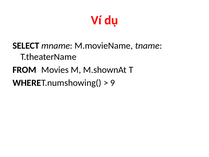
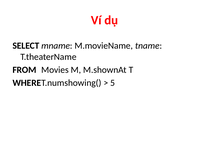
9: 9 -> 5 (113, 83)
